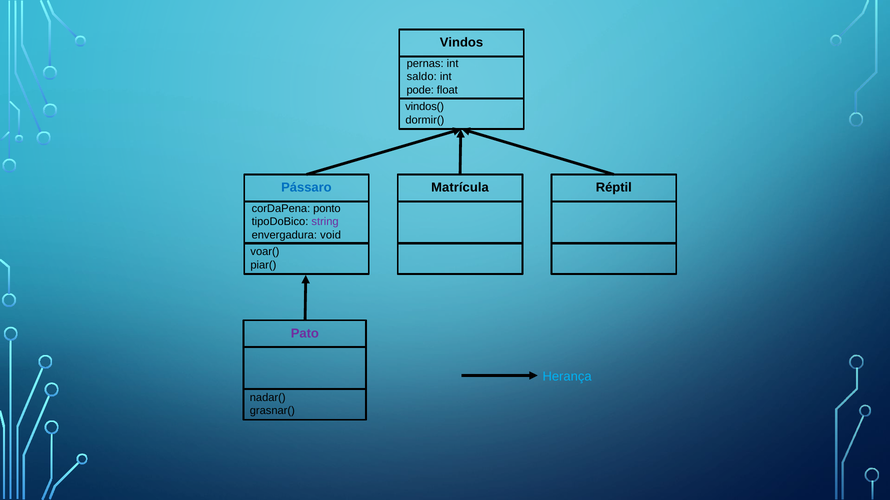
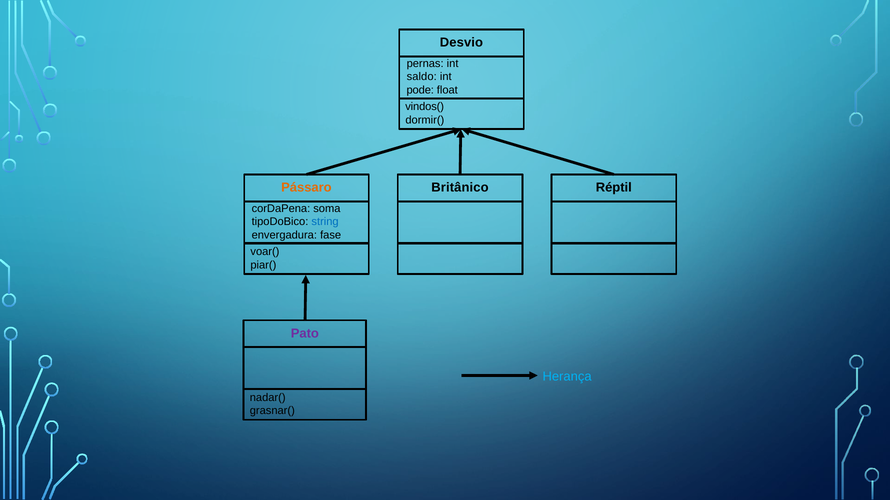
Vindos: Vindos -> Desvio (461, 43)
Pássaro colour: blue -> orange (306, 188)
Matrícula: Matrícula -> Britânico (460, 188)
ponto: ponto -> soma (327, 209)
string colour: purple -> blue (325, 222)
void: void -> fase (331, 235)
